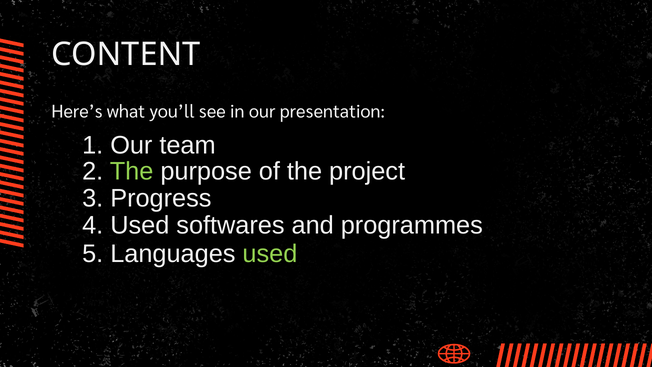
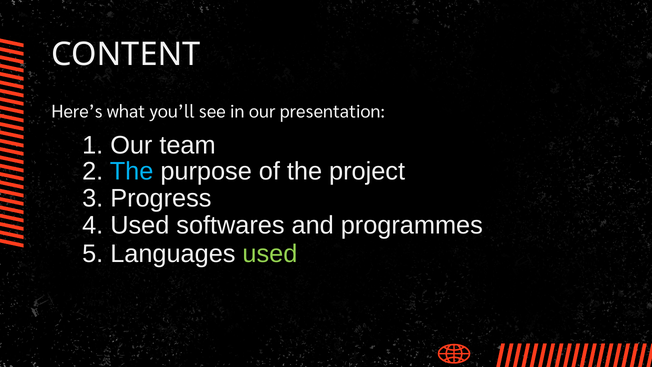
The colour: light green -> light blue (132, 171)
